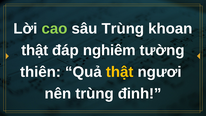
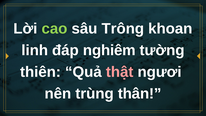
sâu Trùng: Trùng -> Trông (123, 29)
thật: thật -> linh (35, 50)
thật colour: yellow -> pink (120, 72)
đinh: đinh -> thân (140, 93)
